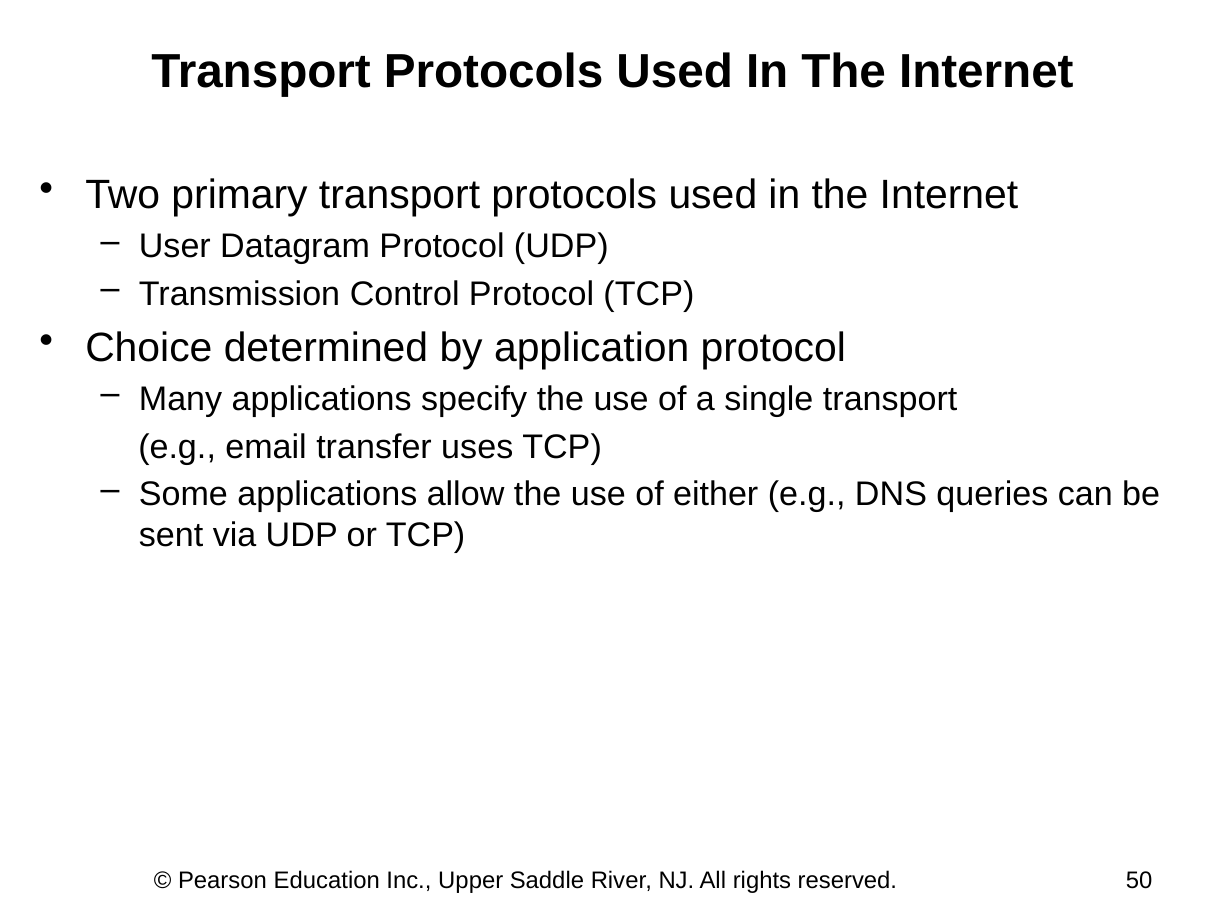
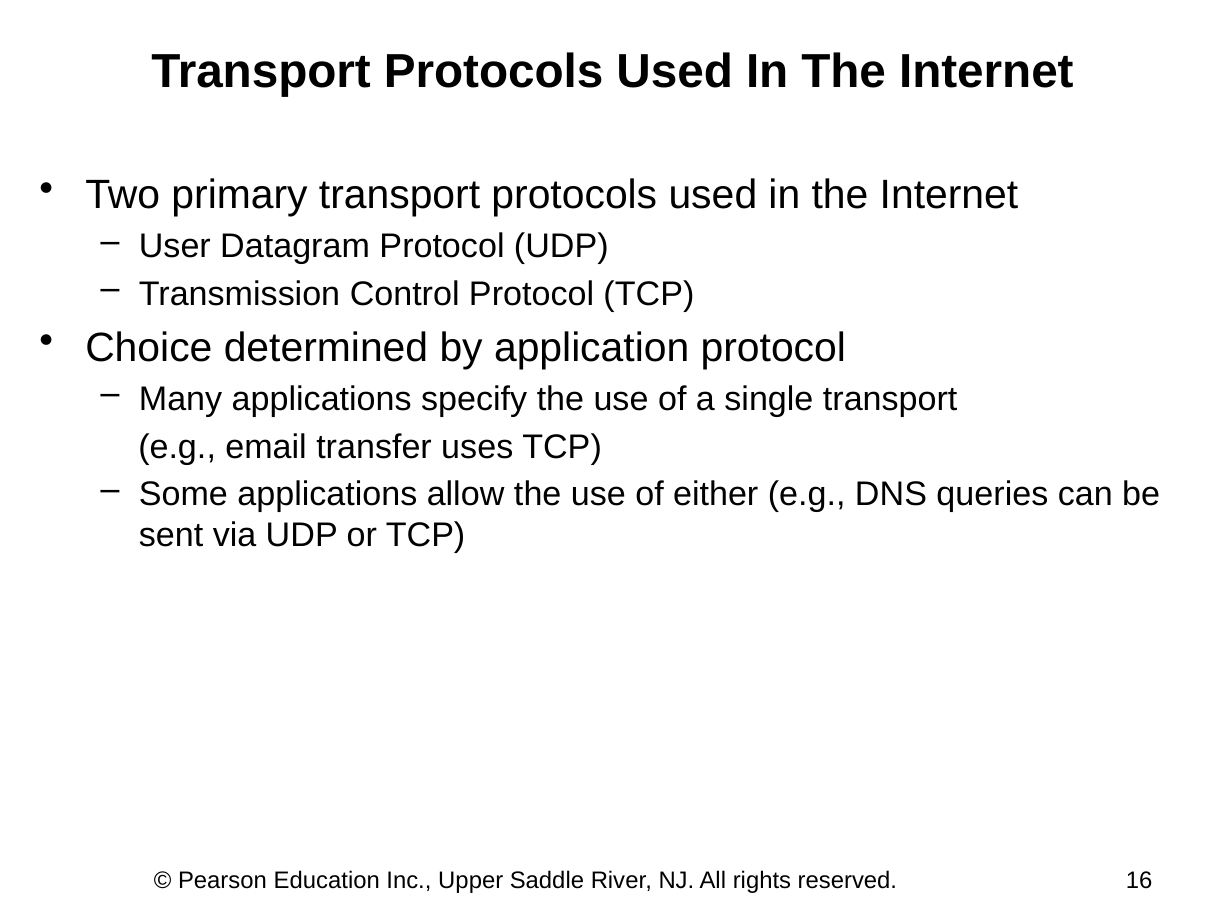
50: 50 -> 16 (1139, 880)
